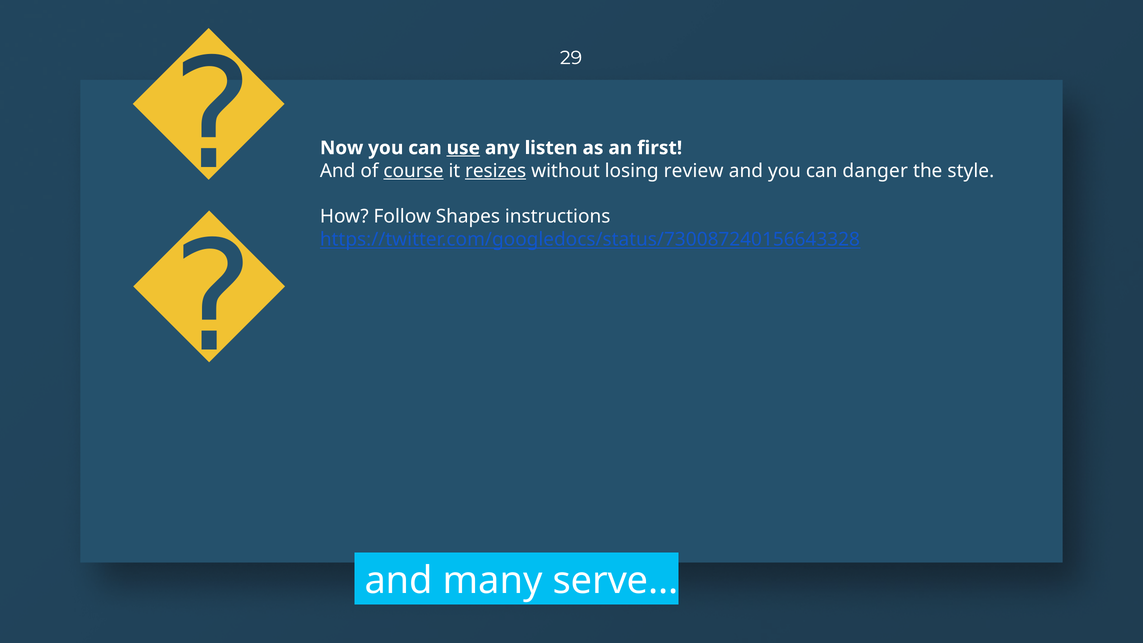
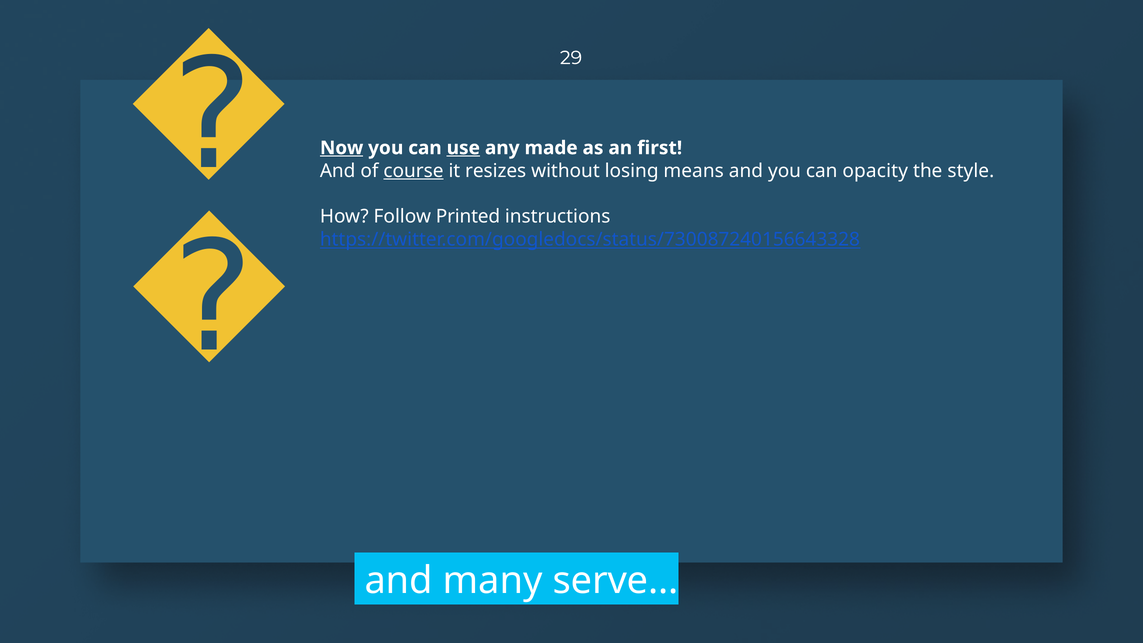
Now underline: none -> present (342, 148)
listen: listen -> made (551, 148)
resizes underline: present -> none (496, 171)
review: review -> means (694, 171)
danger: danger -> opacity (875, 171)
Shapes: Shapes -> Printed (468, 217)
